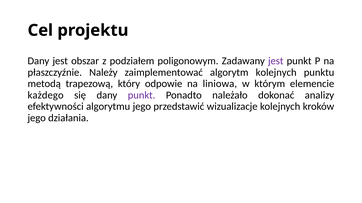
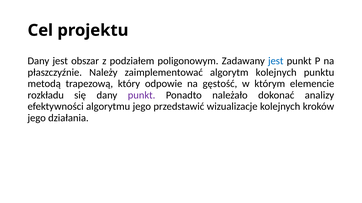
jest colour: purple -> blue (276, 61)
liniowa: liniowa -> gęstość (220, 84)
każdego: każdego -> rozkładu (46, 95)
